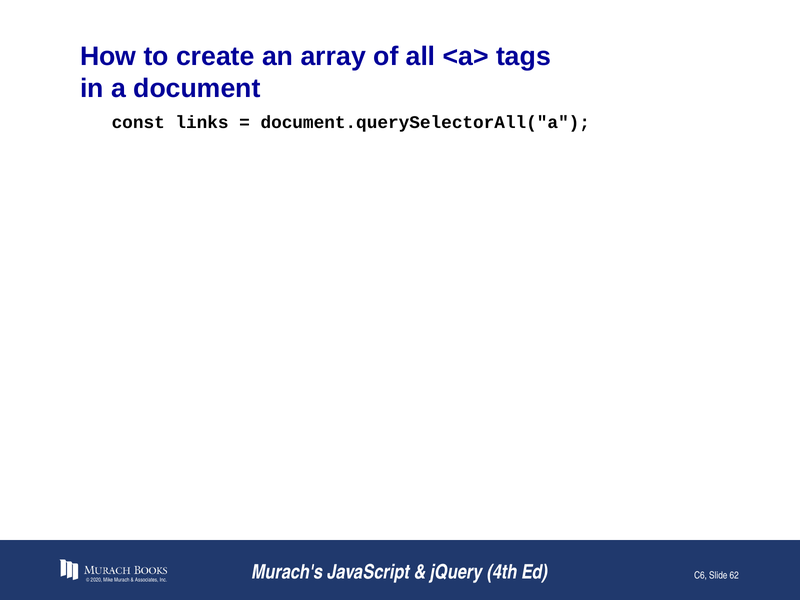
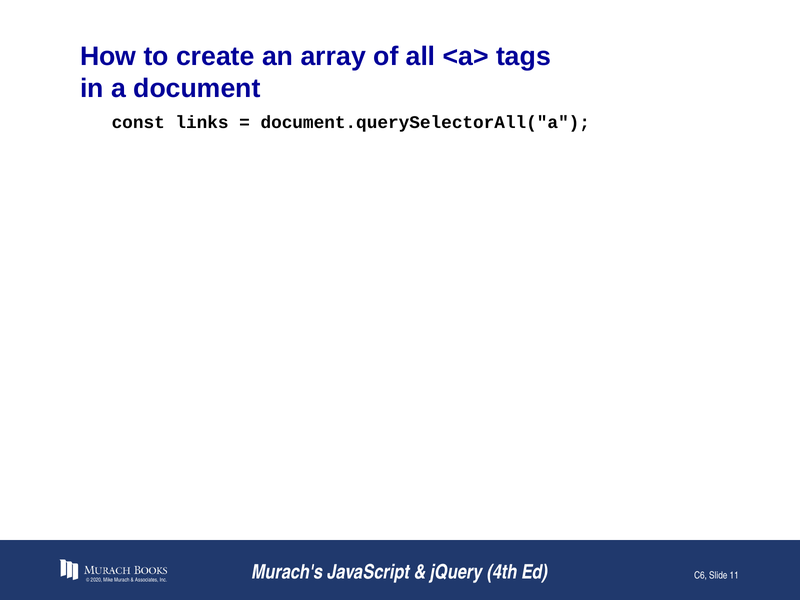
62: 62 -> 11 (734, 576)
